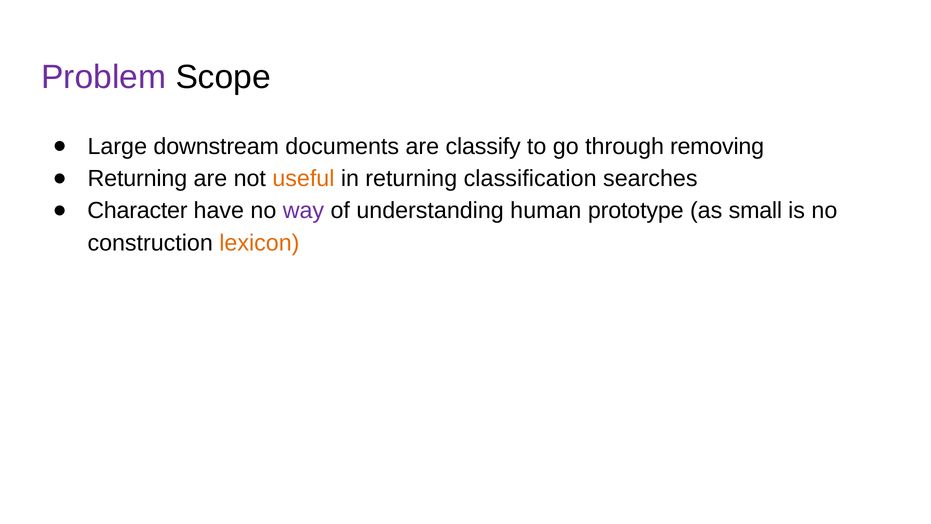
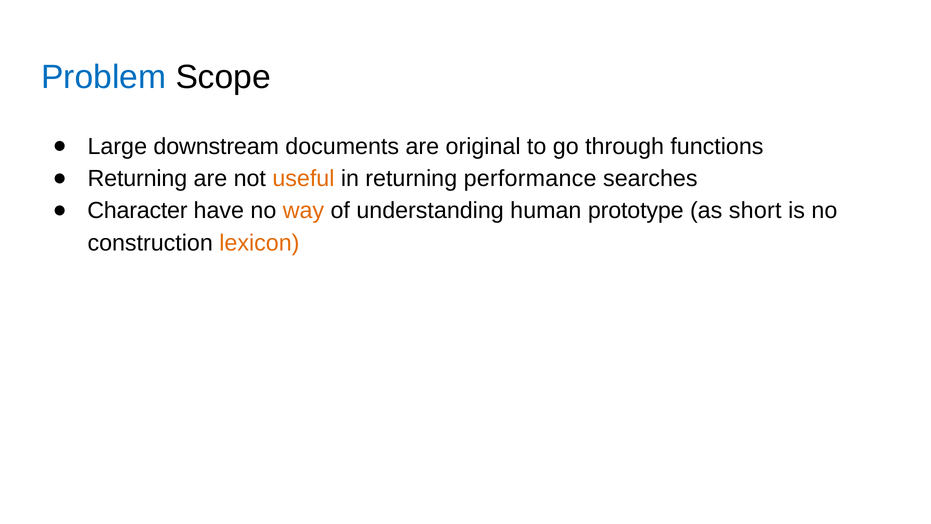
Problem colour: purple -> blue (104, 77)
classify: classify -> original (483, 146)
removing: removing -> functions (717, 146)
classification: classification -> performance (530, 179)
way colour: purple -> orange (303, 211)
small: small -> short (755, 211)
